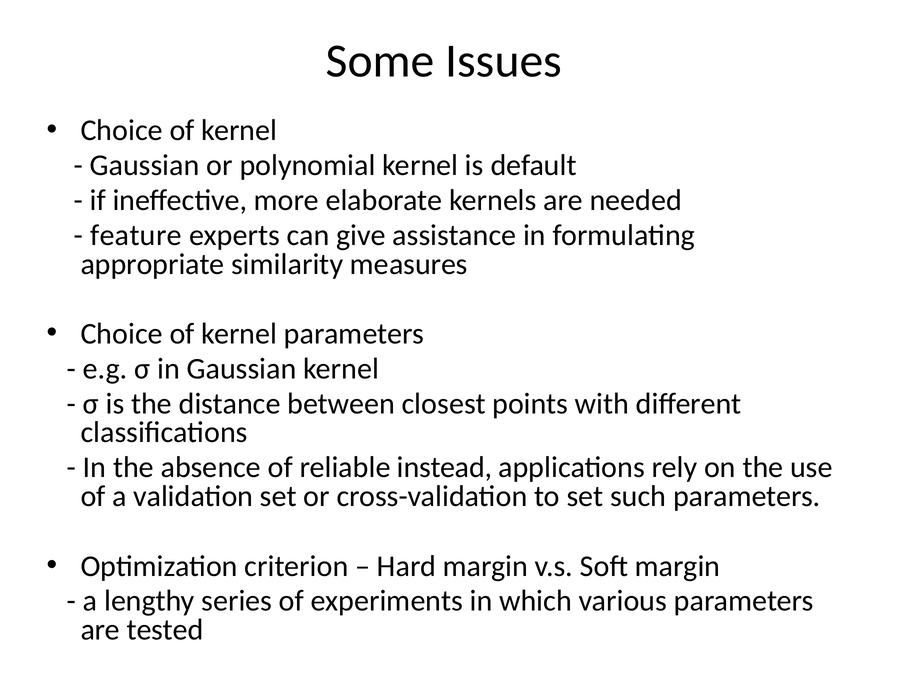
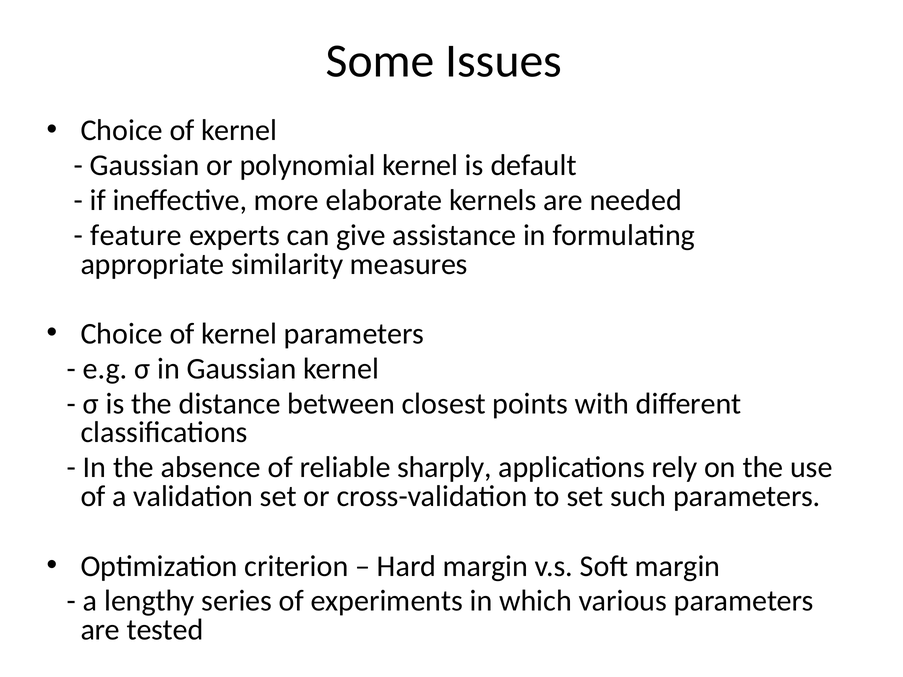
instead: instead -> sharply (445, 468)
